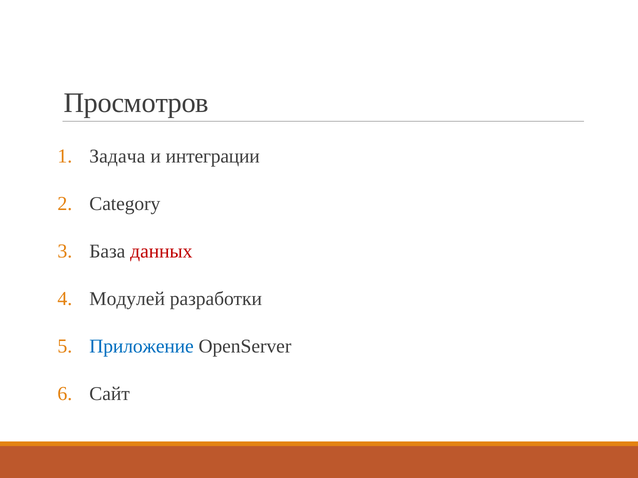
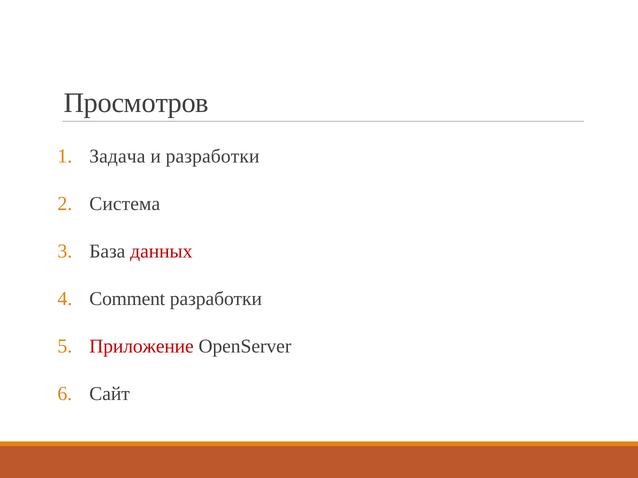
и интеграции: интеграции -> разработки (213, 157)
Category: Category -> Система (125, 204)
Модулей: Модулей -> Comment (127, 299)
Приложение colour: blue -> red (142, 347)
